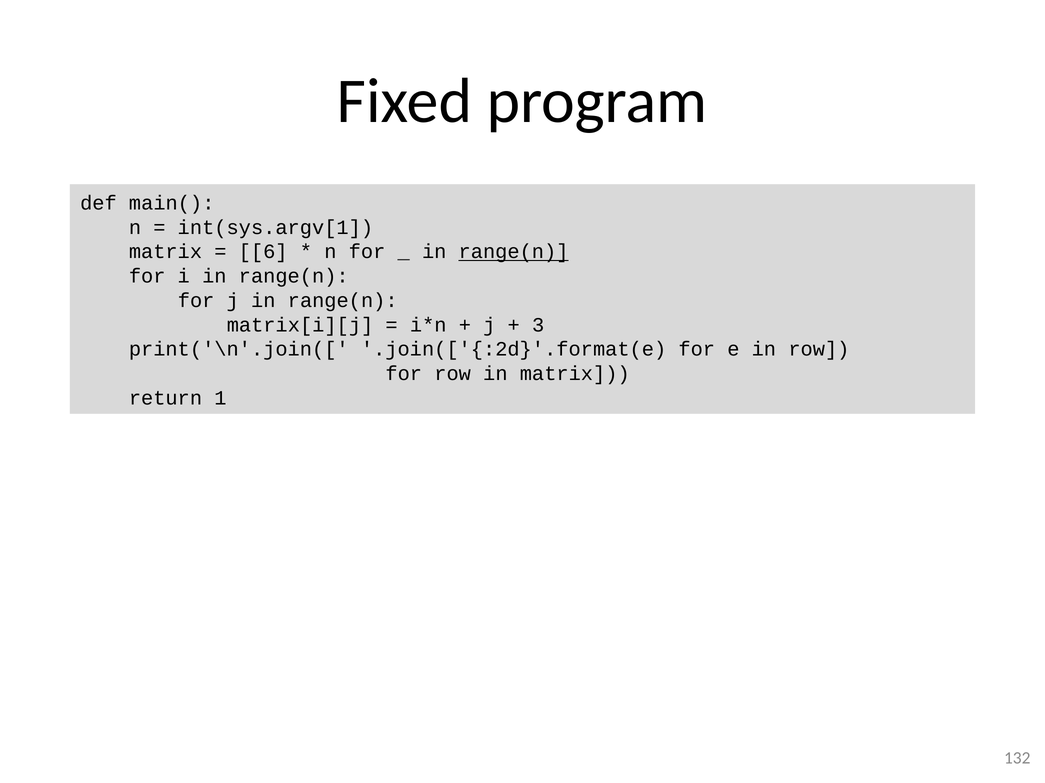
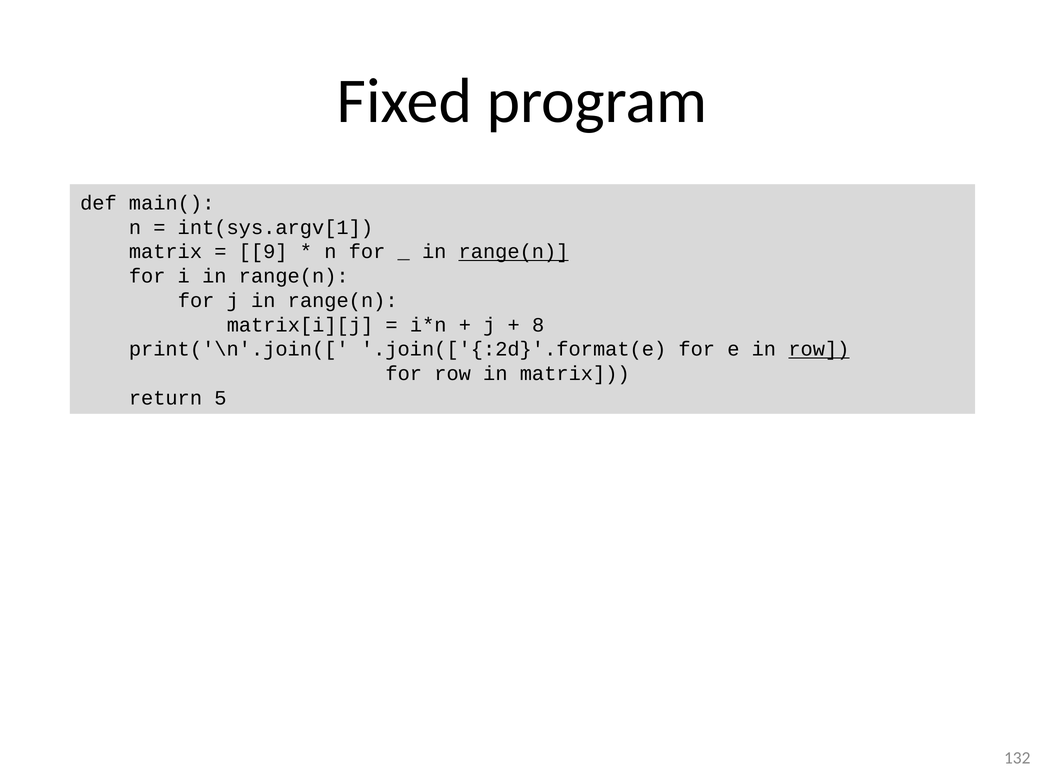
6: 6 -> 9 (263, 252)
3: 3 -> 8 (538, 325)
row underline: none -> present (819, 350)
1: 1 -> 5 (220, 398)
